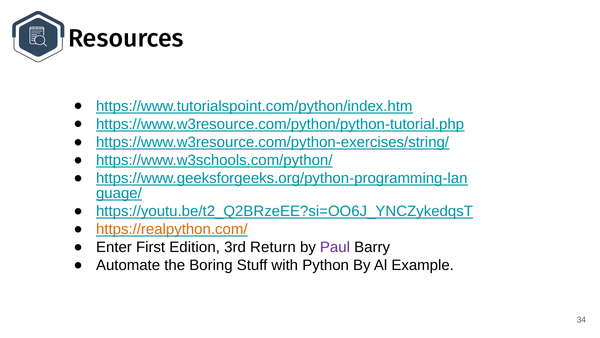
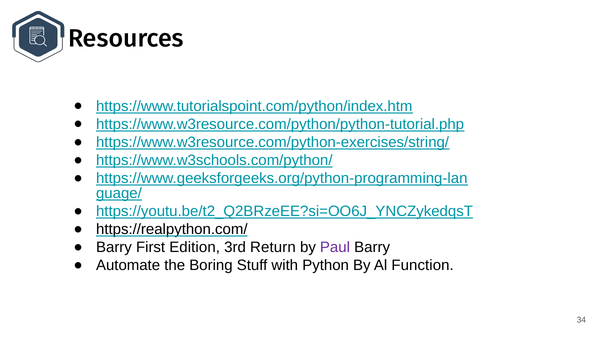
https://realpython.com/ colour: orange -> black (172, 229)
Enter: Enter -> Barry (114, 247)
Example: Example -> Function (423, 265)
